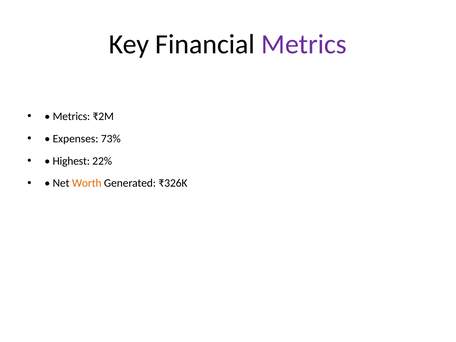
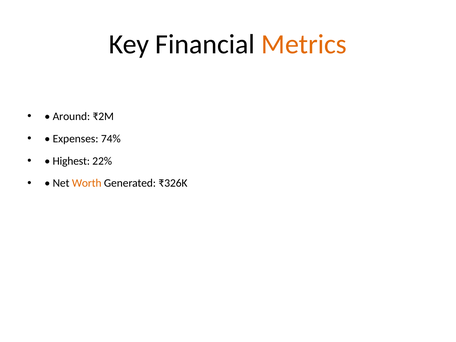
Metrics colour: purple -> orange (304, 44)
Metrics: Metrics -> Around (71, 116)
73%: 73% -> 74% (111, 139)
